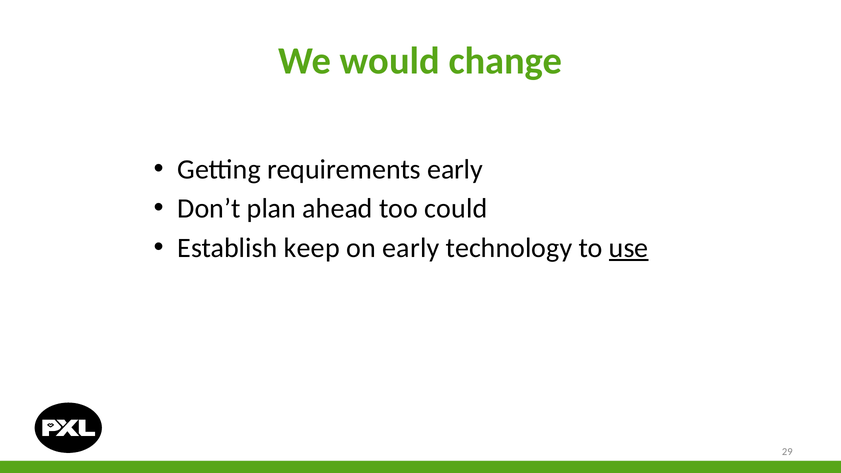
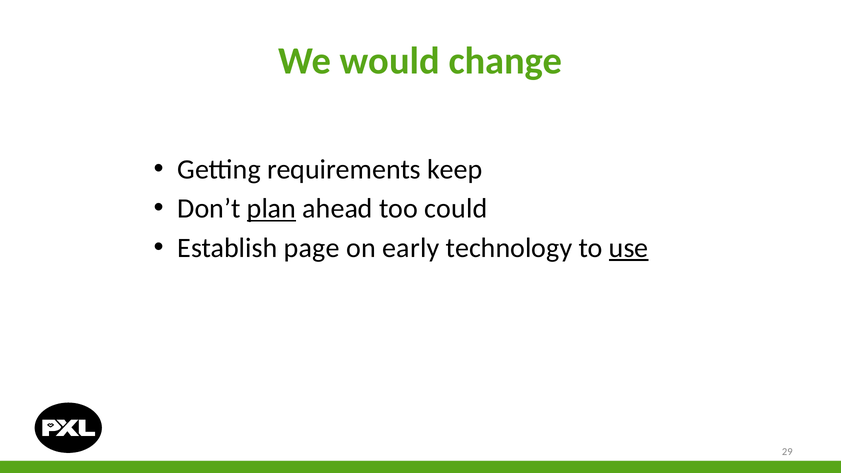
requirements early: early -> keep (455, 169)
plan underline: none -> present (271, 209)
keep: keep -> page (312, 248)
